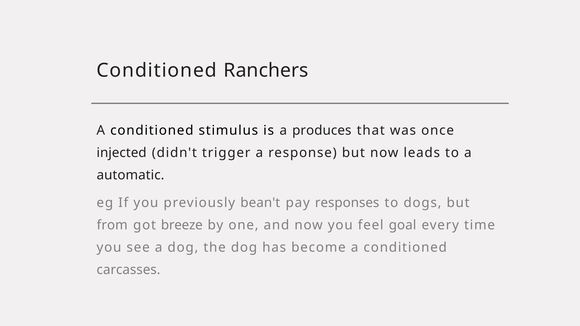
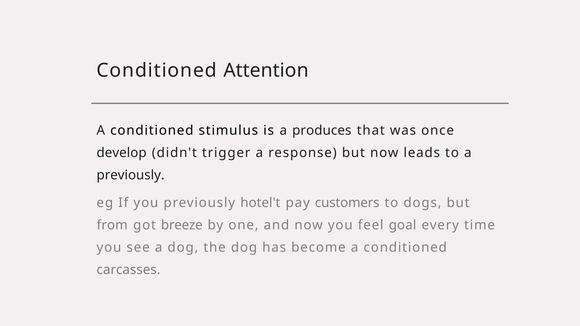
Ranchers: Ranchers -> Attention (266, 70)
injected: injected -> develop (122, 153)
automatic: automatic -> previously (131, 175)
bean't: bean't -> hotel't (260, 203)
responses: responses -> customers (347, 203)
